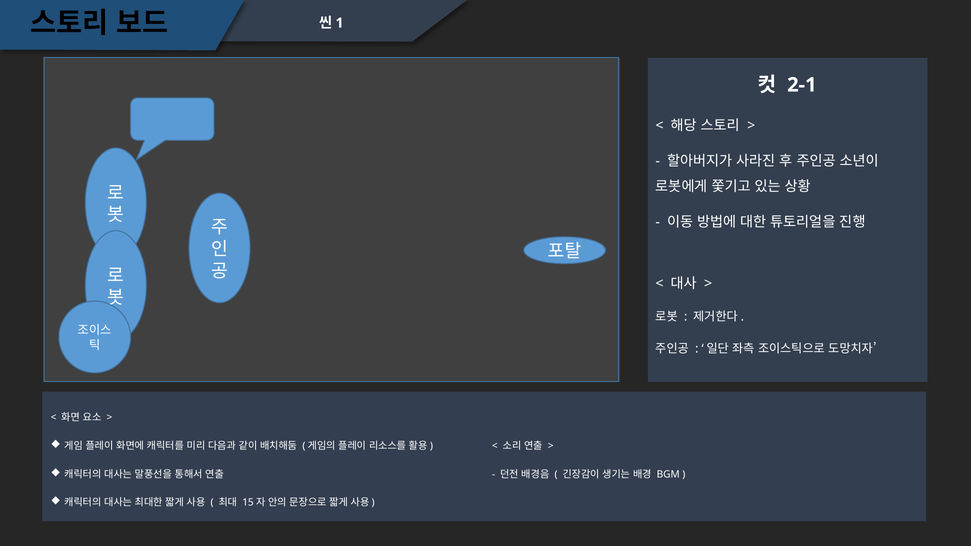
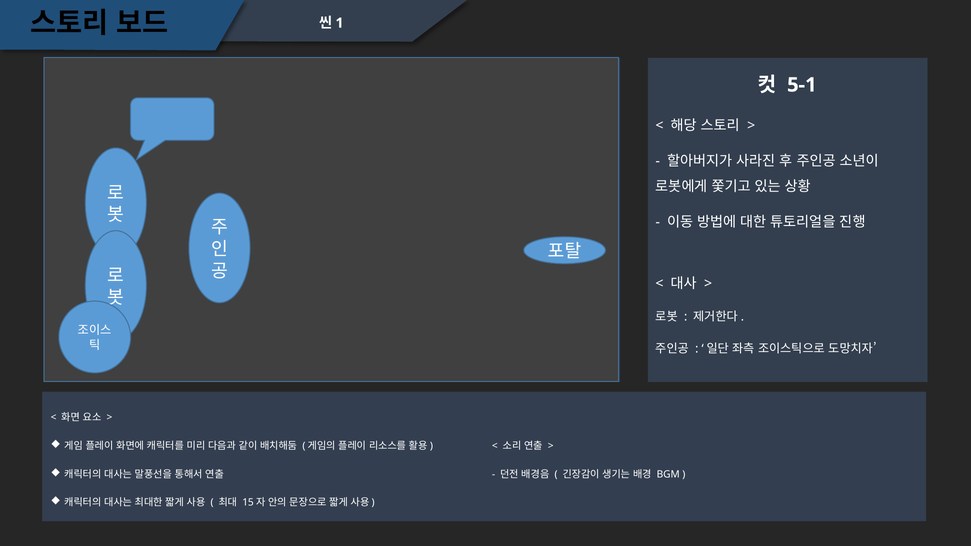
2-1: 2-1 -> 5-1 (802, 85)
